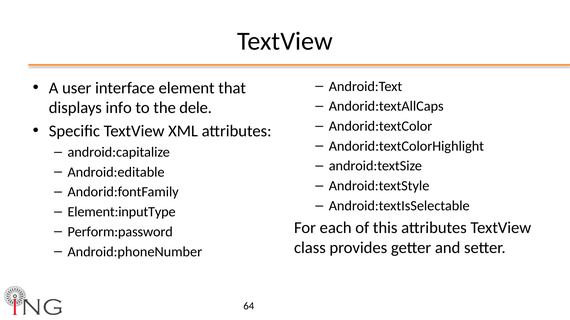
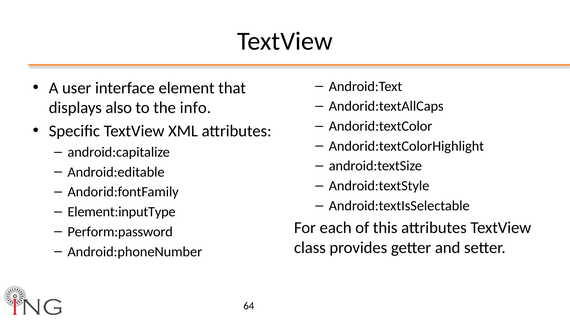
info: info -> also (119, 108)
dele: dele -> info (195, 108)
